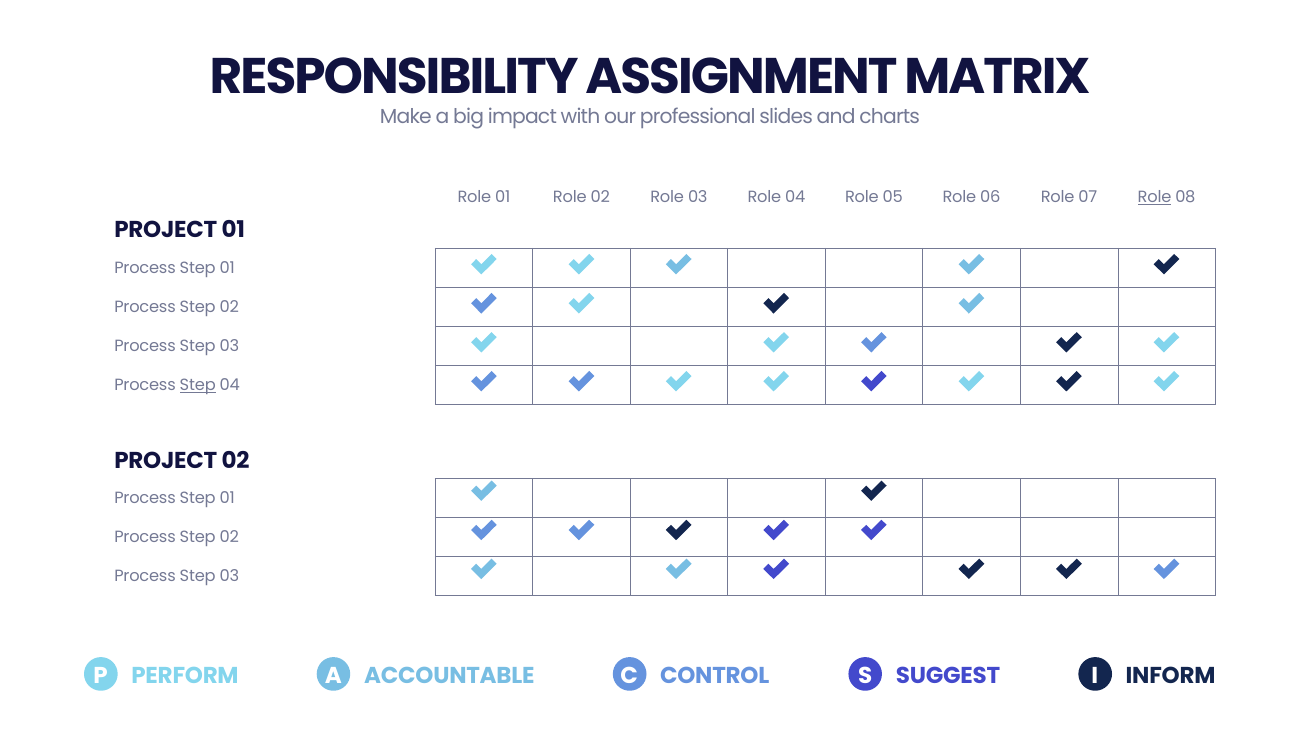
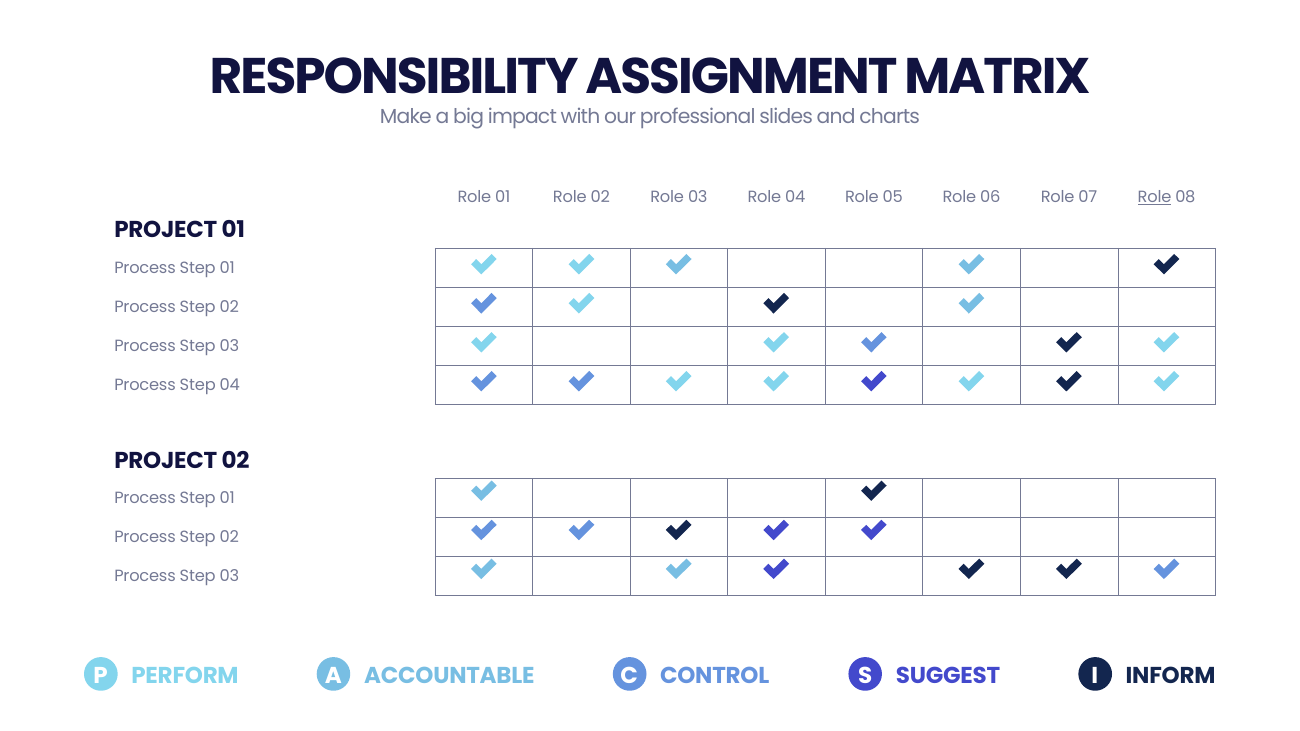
Step underline: present -> none (198, 386)
